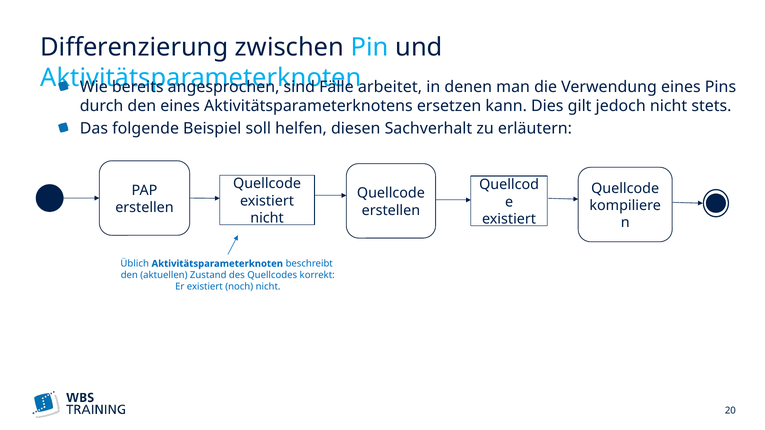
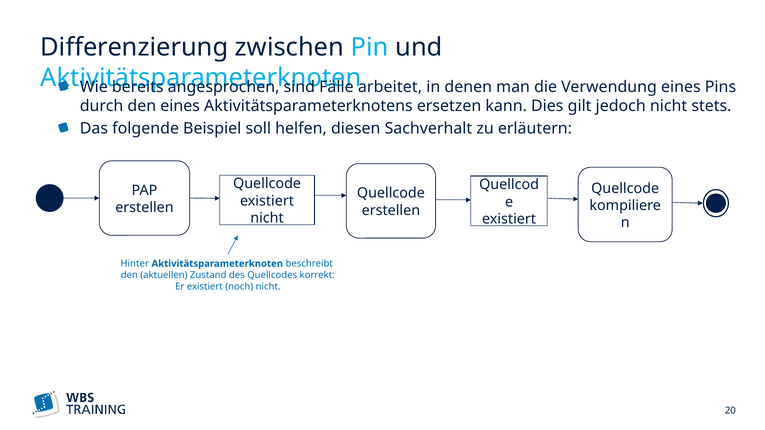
Üblich: Üblich -> Hinter (135, 264)
